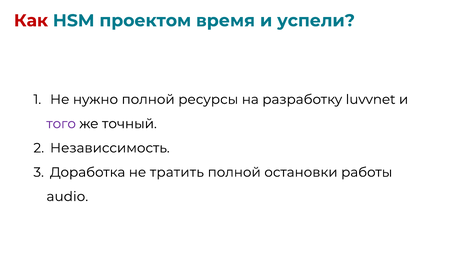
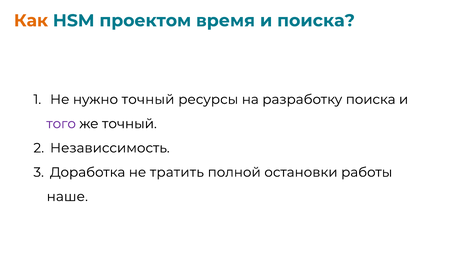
Как colour: red -> orange (31, 21)
и успели: успели -> поиска (316, 21)
нужно полной: полной -> точный (148, 100)
разработку luvvnet: luvvnet -> поиска (371, 100)
audio: audio -> наше (67, 197)
